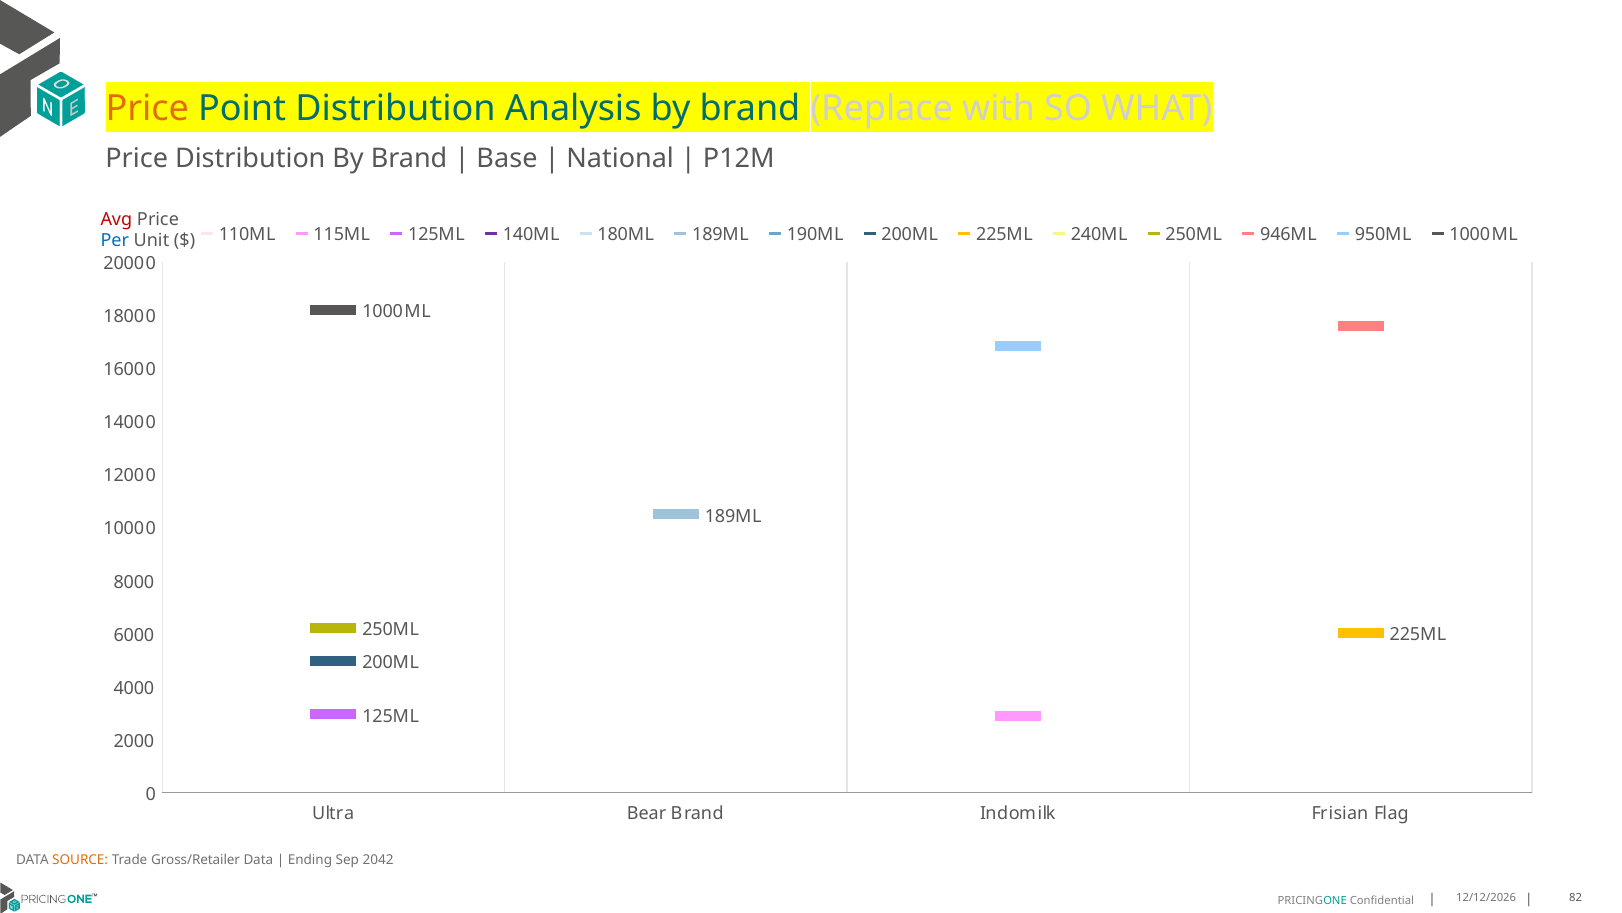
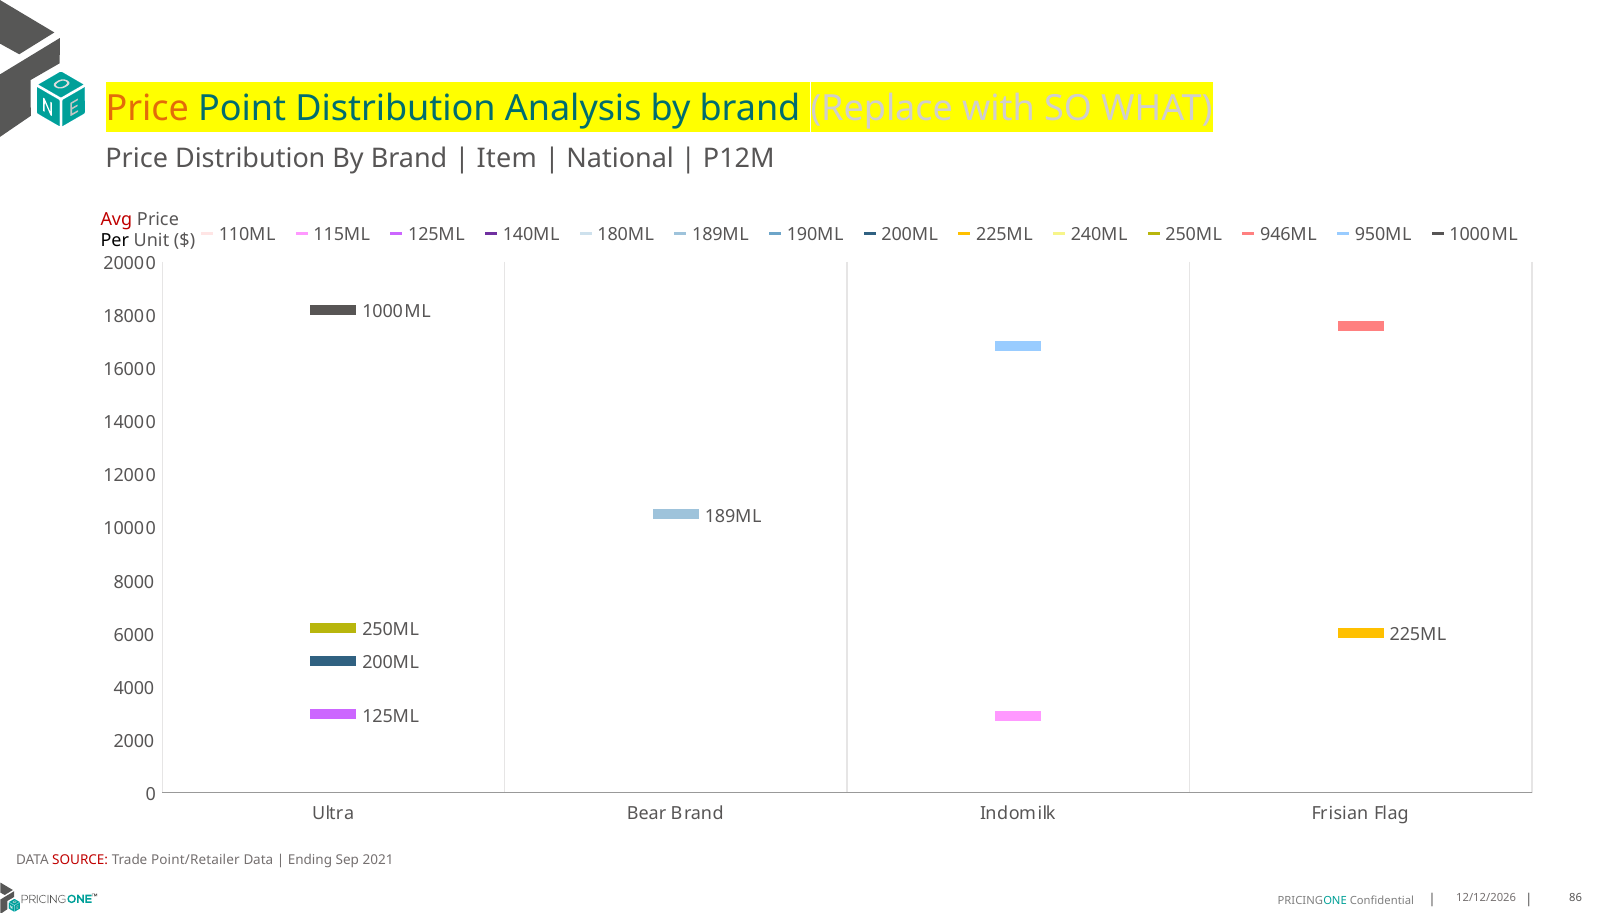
Base: Base -> Item (507, 158)
Per colour: blue -> black (115, 241)
SOURCE colour: orange -> red (80, 859)
Gross/Retailer: Gross/Retailer -> Point/Retailer (195, 859)
2042: 2042 -> 2021 (378, 859)
82: 82 -> 86 (1576, 897)
